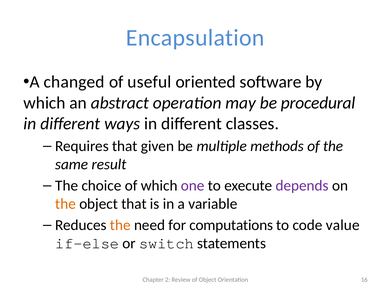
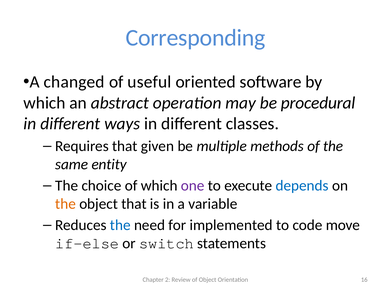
Encapsulation: Encapsulation -> Corresponding (195, 38)
result: result -> entity (109, 164)
depends colour: purple -> blue (302, 186)
the colour: orange -> blue (120, 225)
computations: computations -> implemented (231, 225)
value: value -> move (343, 225)
